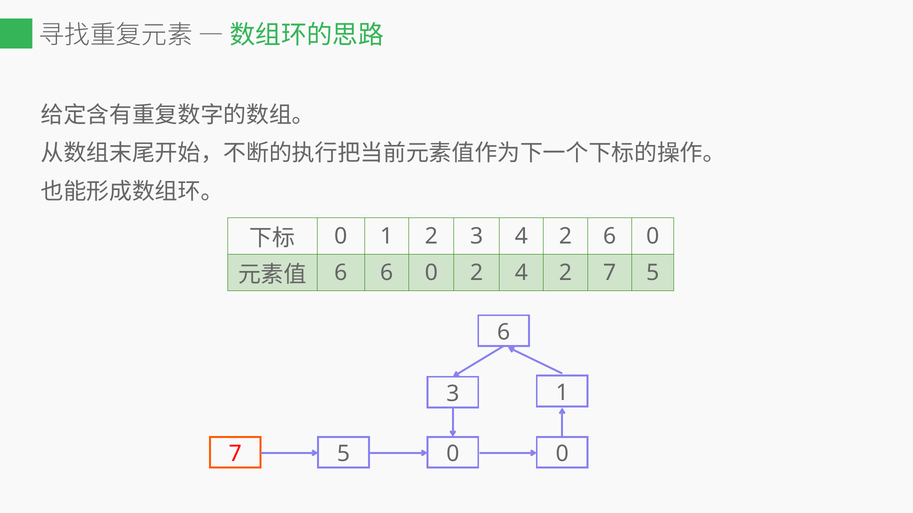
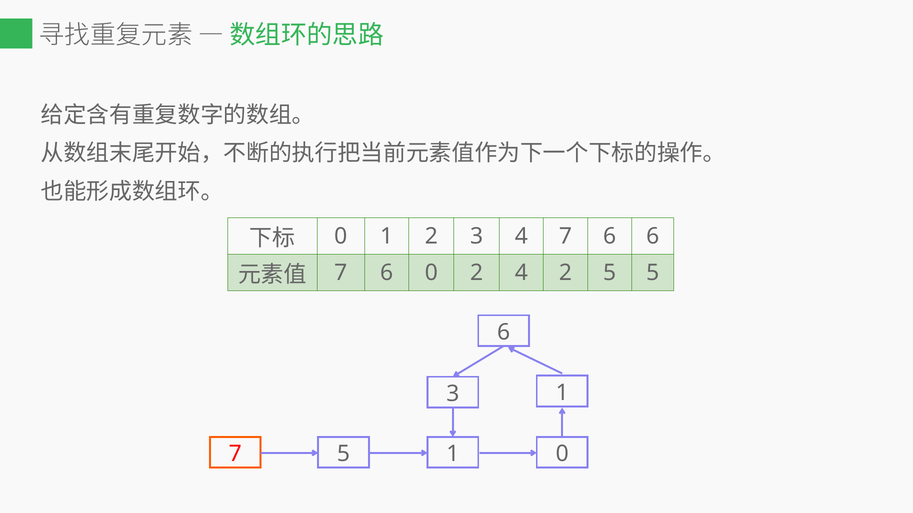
3 4 2: 2 -> 7 (565, 237)
0: 0 -> 6 (653, 237)
6: 6 -> 7 (341, 273)
2 7: 7 -> 5 (610, 273)
5 0: 0 -> 1 (453, 454)
